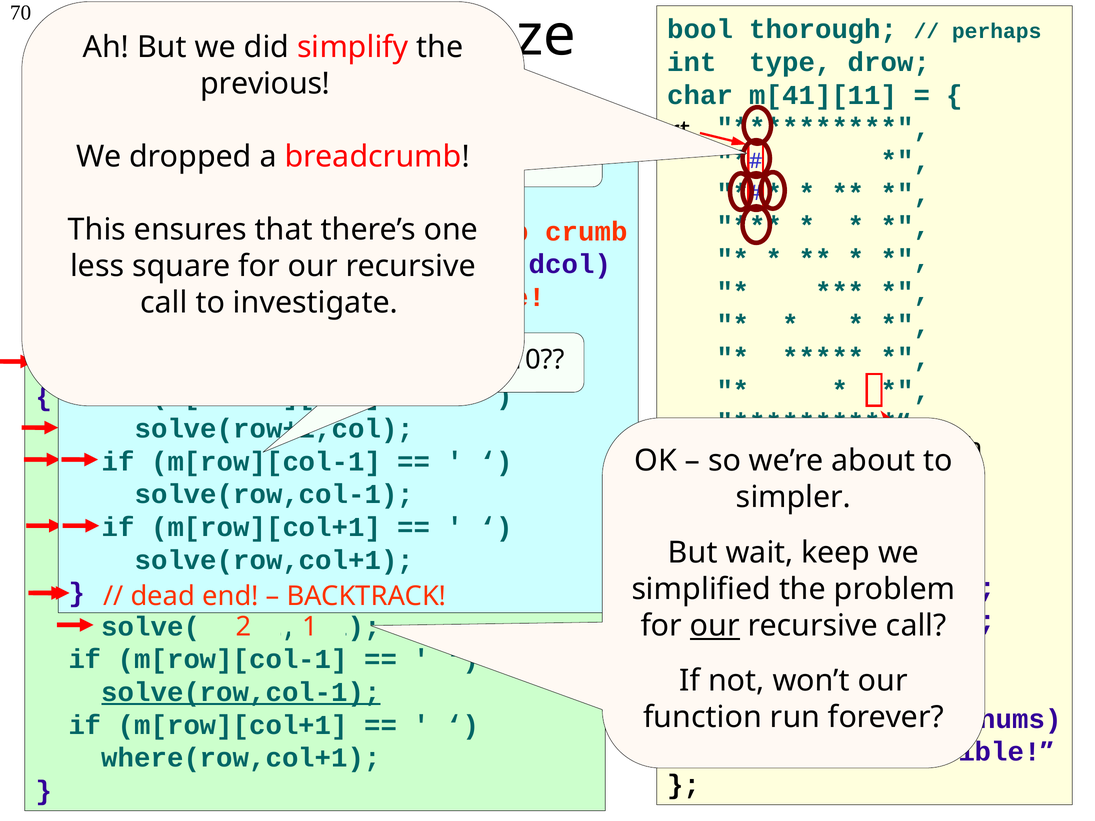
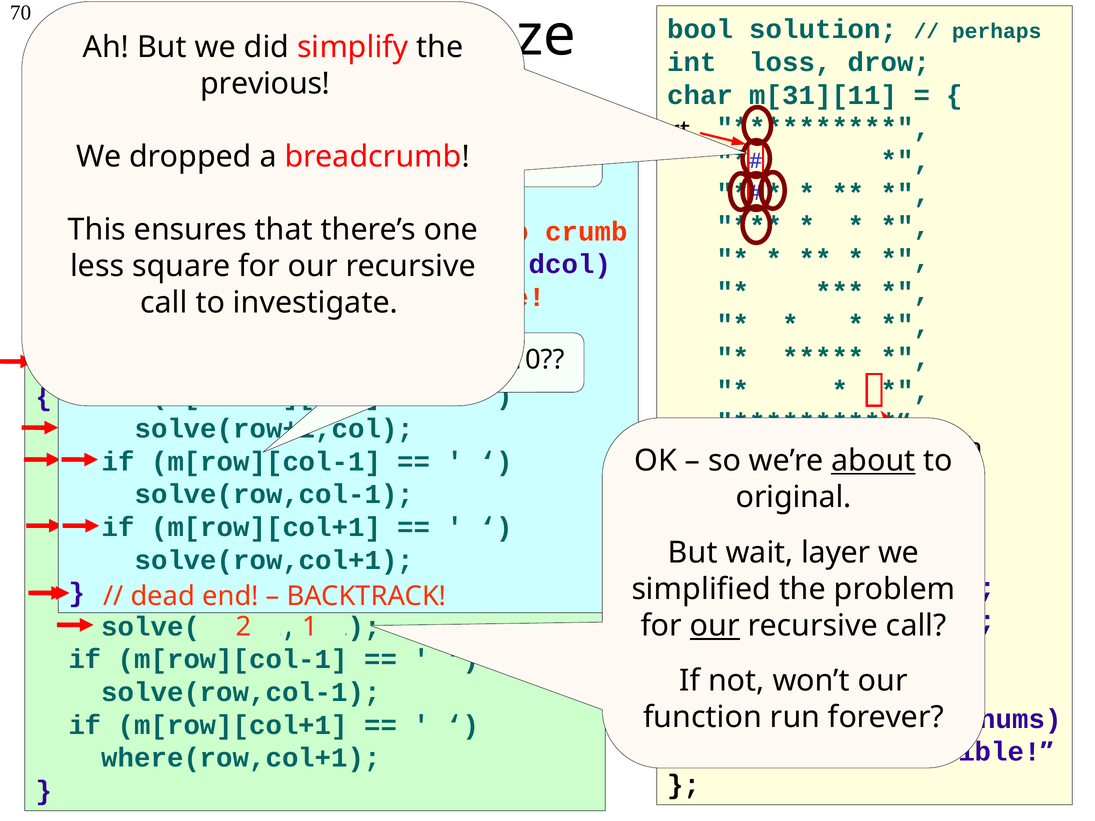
thorough: thorough -> solution (823, 29)
type: type -> loss (790, 62)
m[41][11: m[41][11 -> m[31][11 (823, 95)
about underline: none -> present (873, 461)
simpler: simpler -> original (794, 497)
keep: keep -> layer (836, 553)
solve(row,col-1 underline: present -> none (241, 692)
